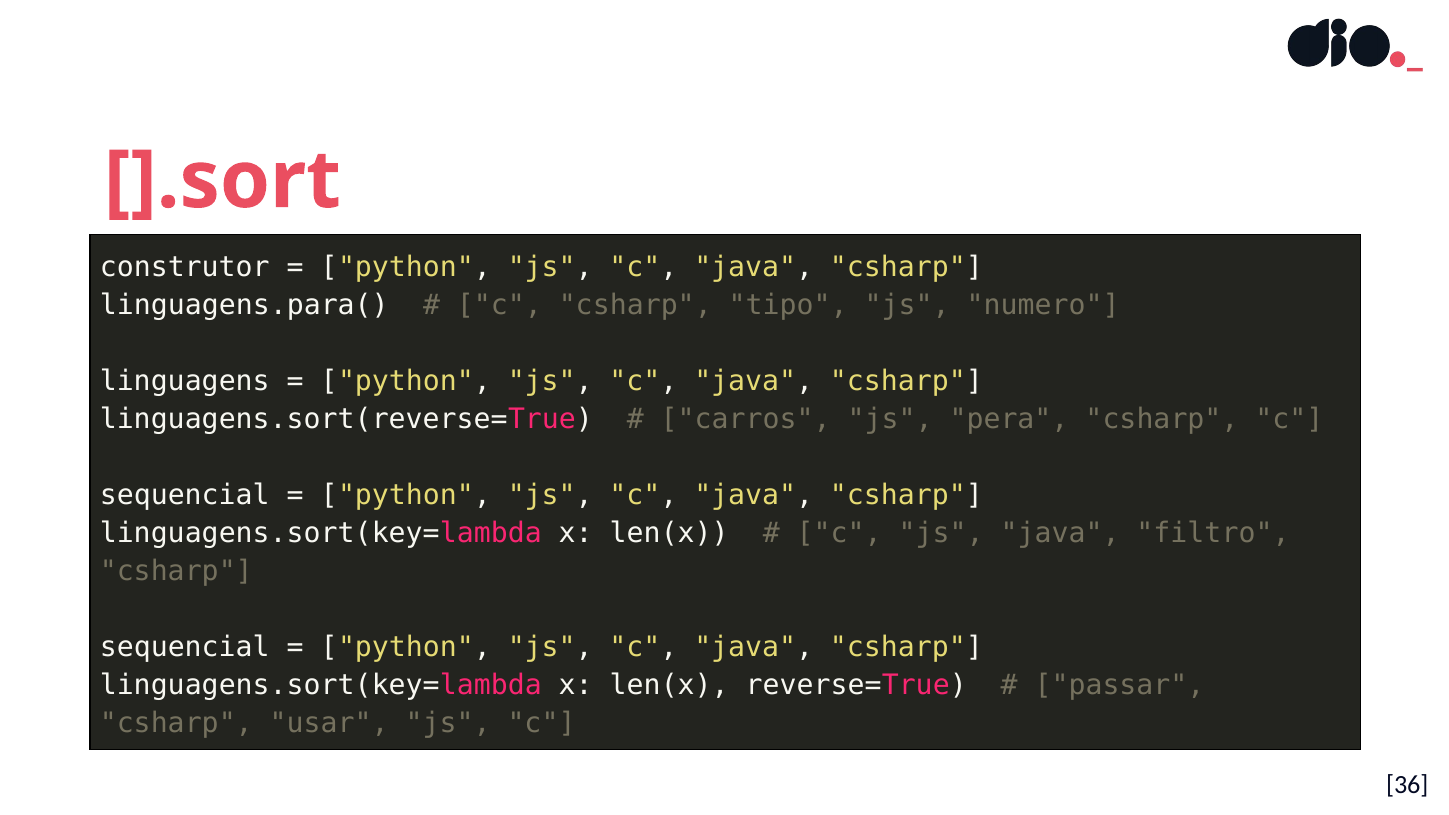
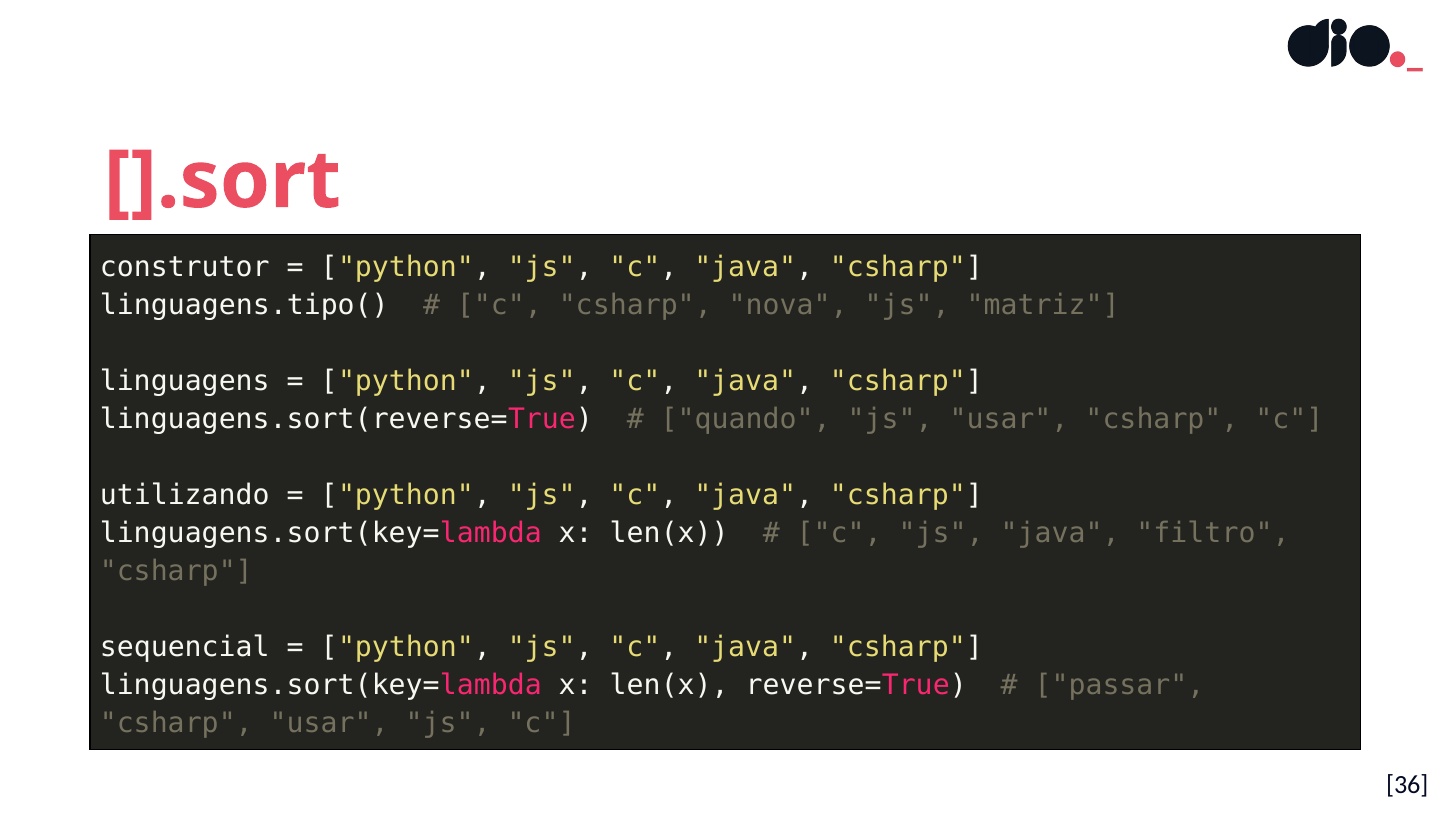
linguagens.para(: linguagens.para( -> linguagens.tipo( (244, 305)
tipo: tipo -> nova (788, 305)
numero: numero -> matriz (1043, 305)
carros: carros -> quando (746, 419)
js pera: pera -> usar (1009, 419)
sequencial: sequencial -> utilizando (185, 495)
